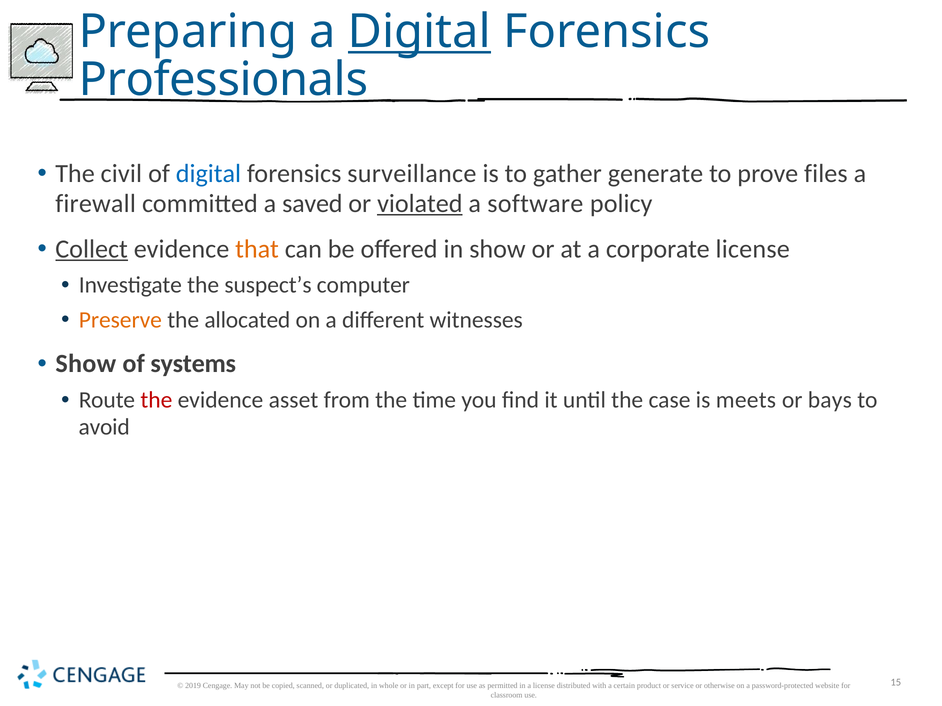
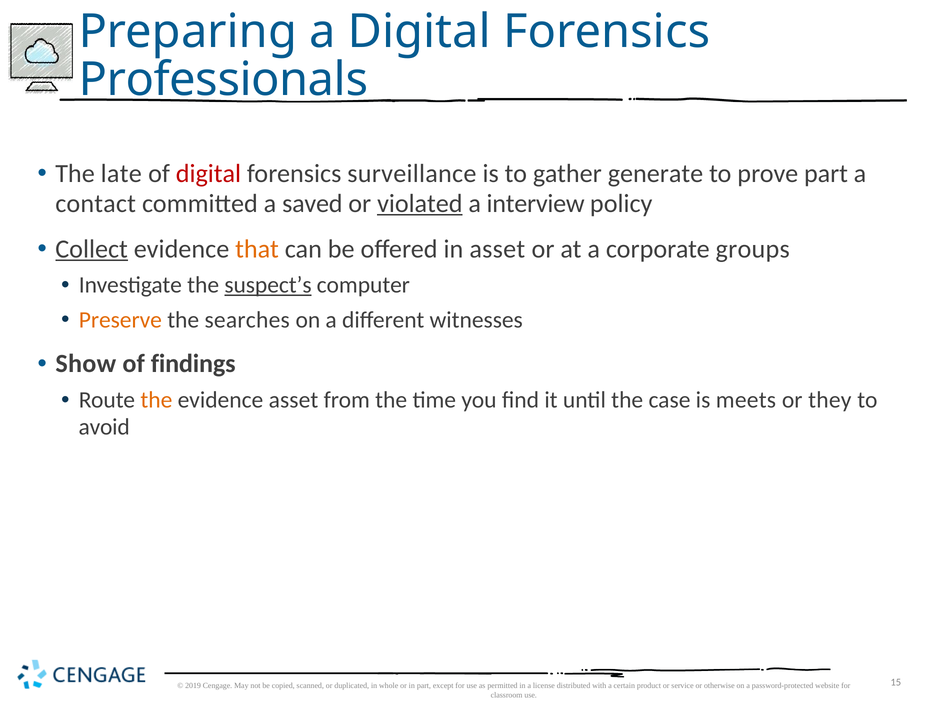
Digital underline: present -> none (419, 32)
civil: civil -> late (121, 174)
digital colour: blue -> red (208, 174)
prove files: files -> part (826, 174)
firewall: firewall -> contact (96, 204)
software: software -> interview (536, 204)
in show: show -> asset (497, 249)
corporate license: license -> groups (753, 249)
suspect’s underline: none -> present (268, 285)
allocated: allocated -> searches (247, 320)
systems: systems -> findings (193, 364)
the colour: red -> orange (156, 400)
bays: bays -> they (830, 400)
